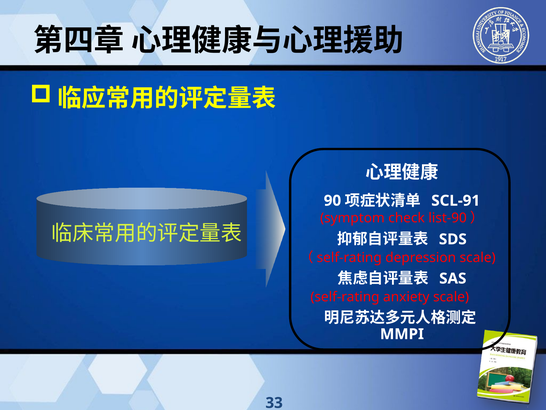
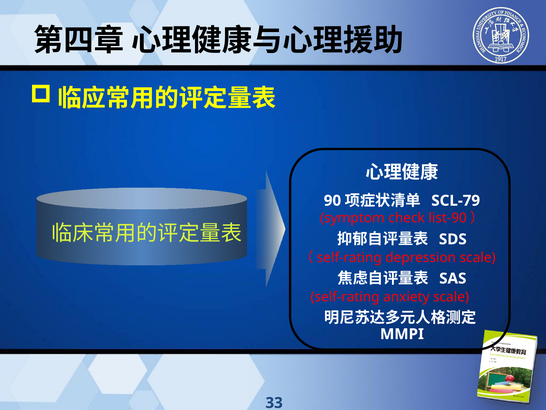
SCL-91: SCL-91 -> SCL-79 (456, 200)
